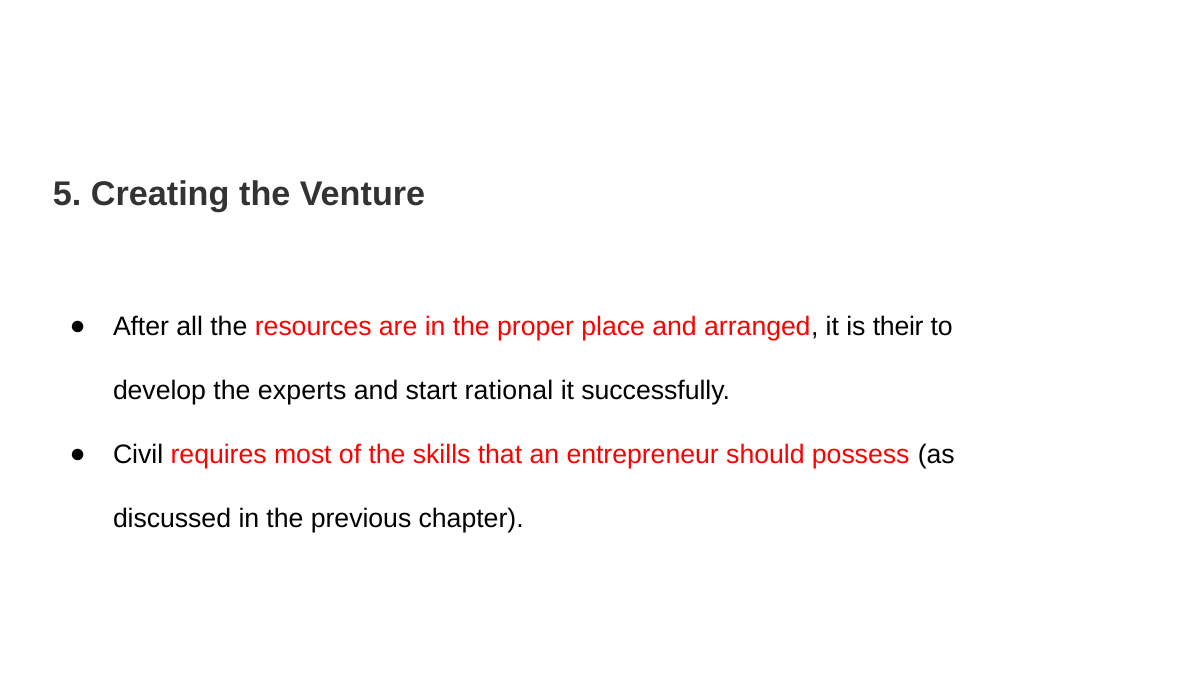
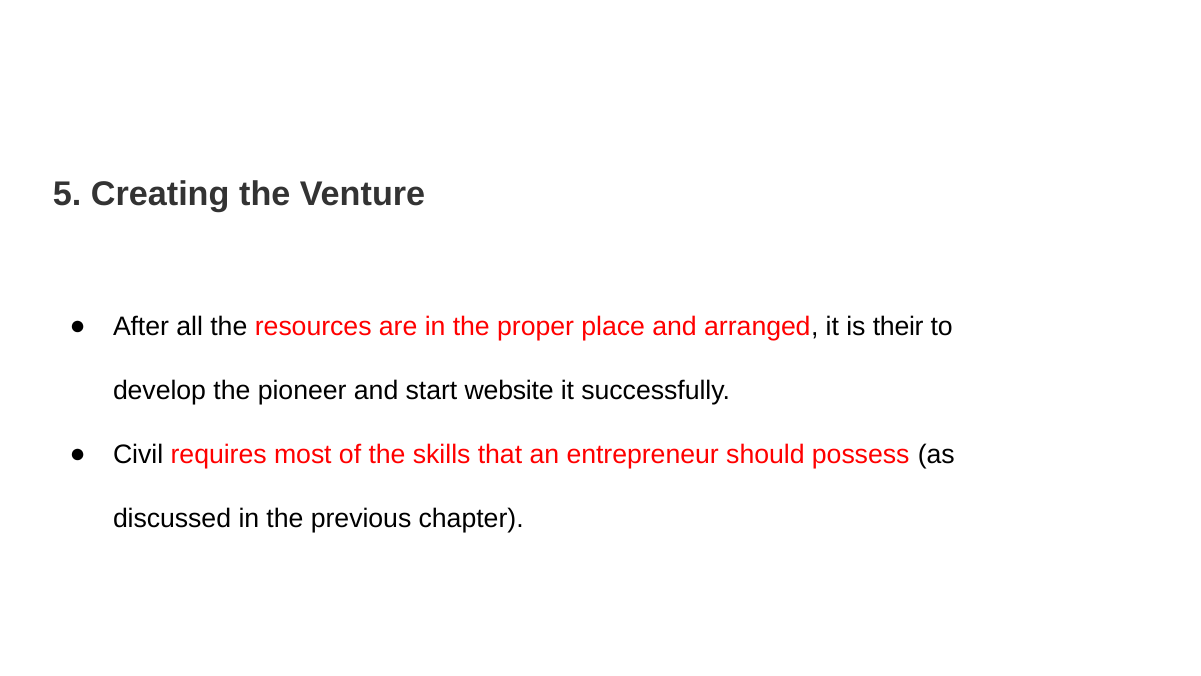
experts: experts -> pioneer (302, 391)
rational: rational -> website (509, 391)
